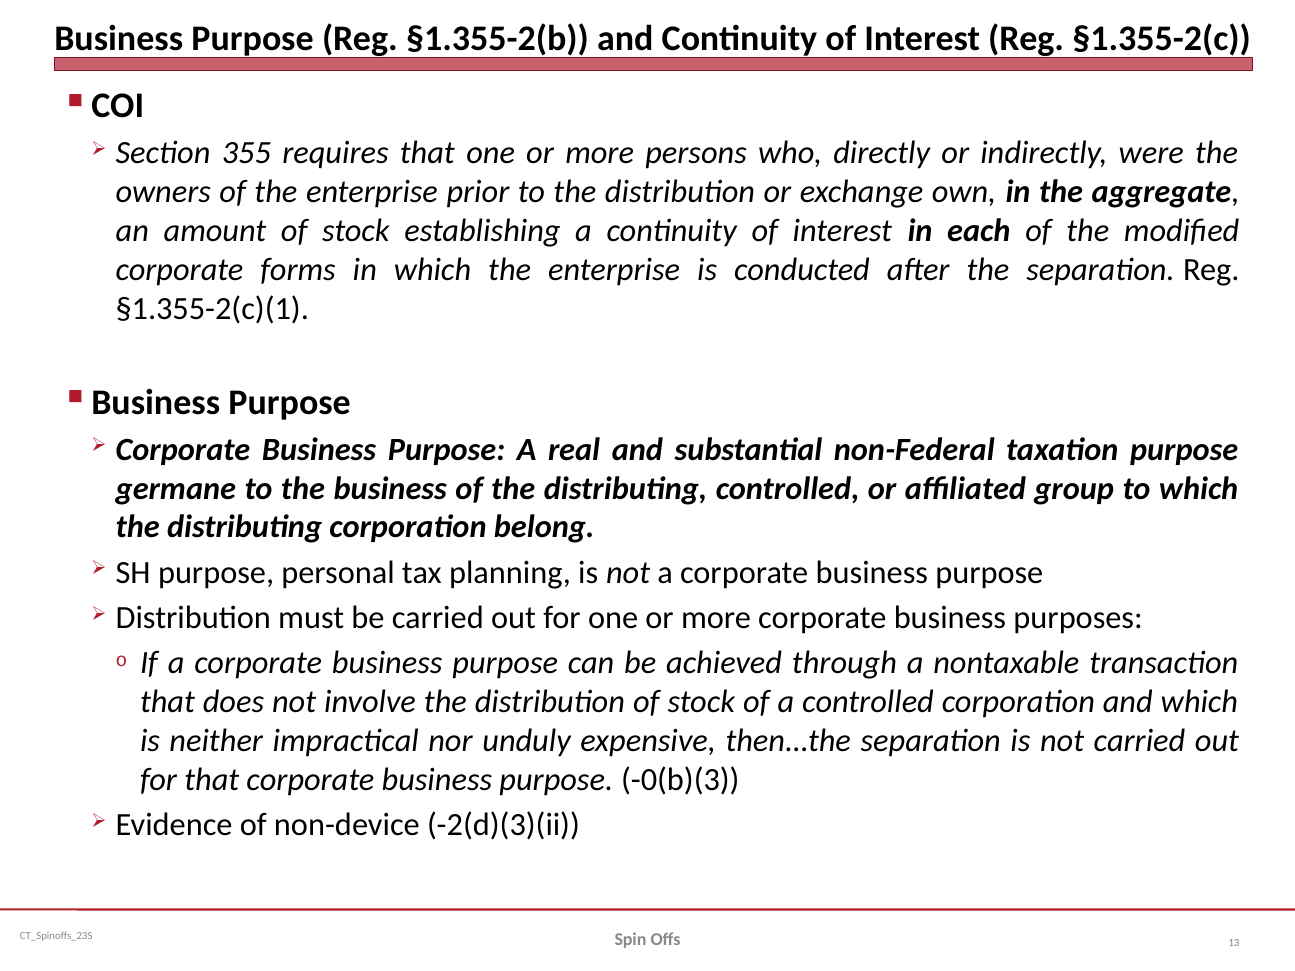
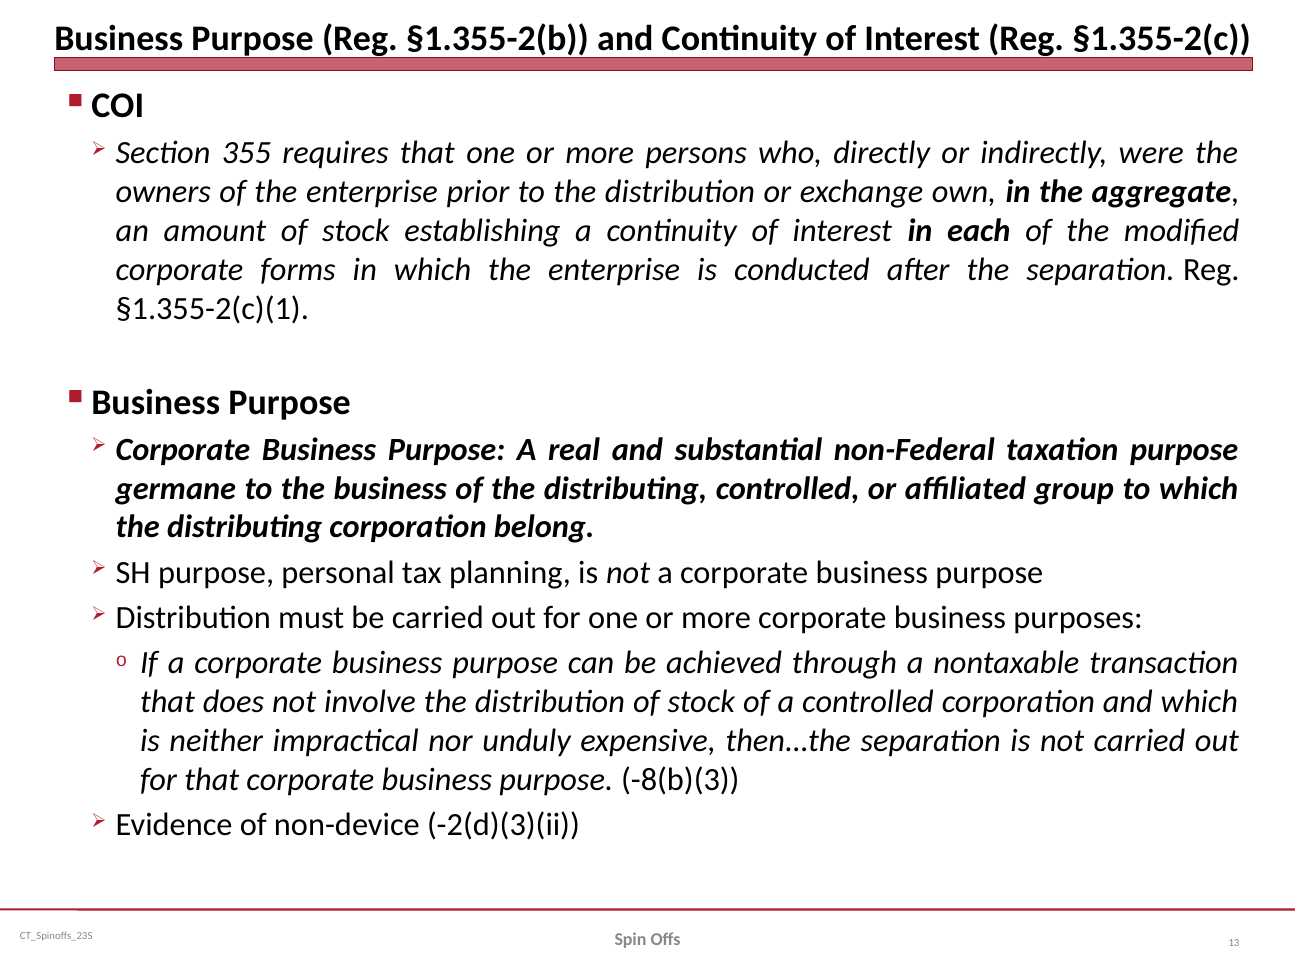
-0(b)(3: -0(b)(3 -> -8(b)(3 (680, 780)
